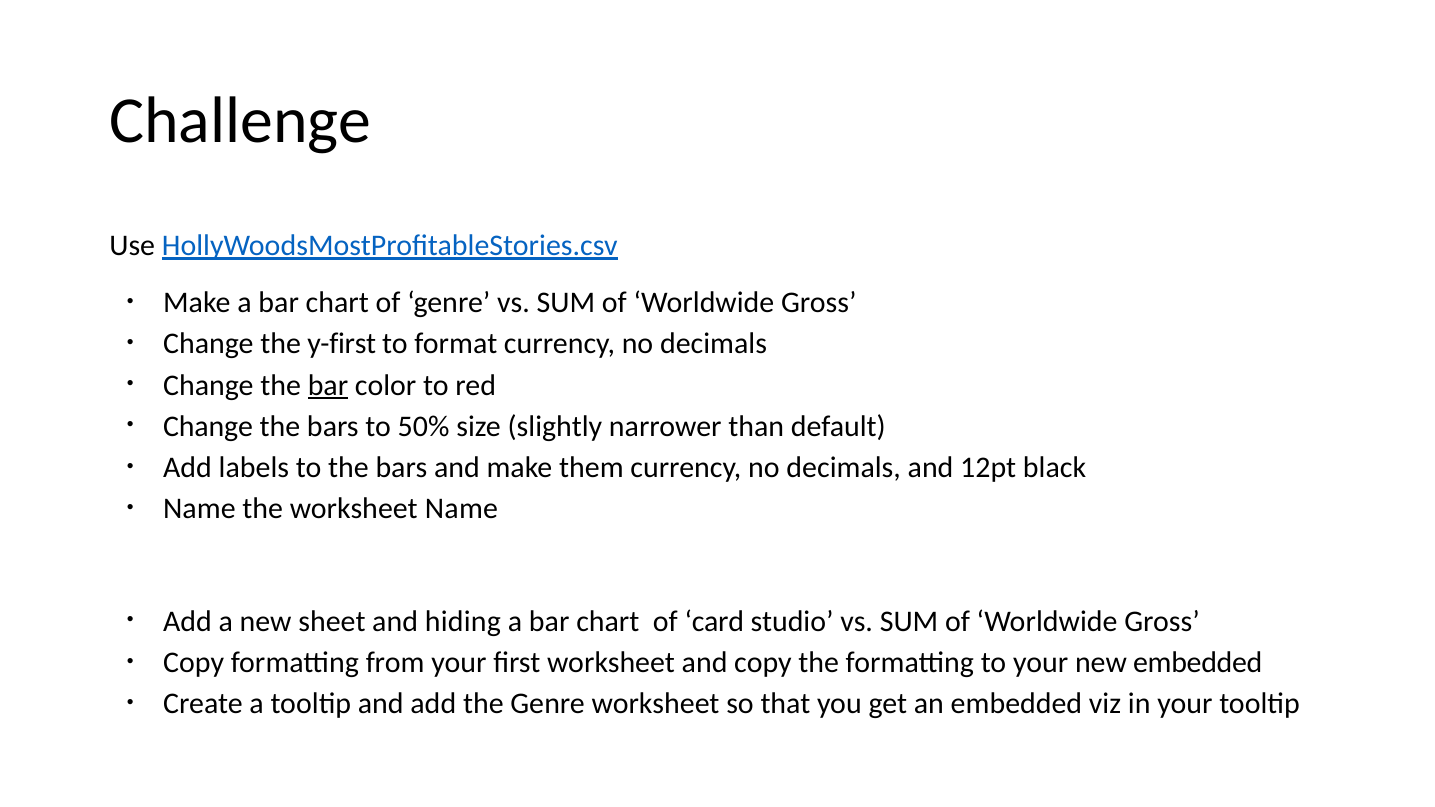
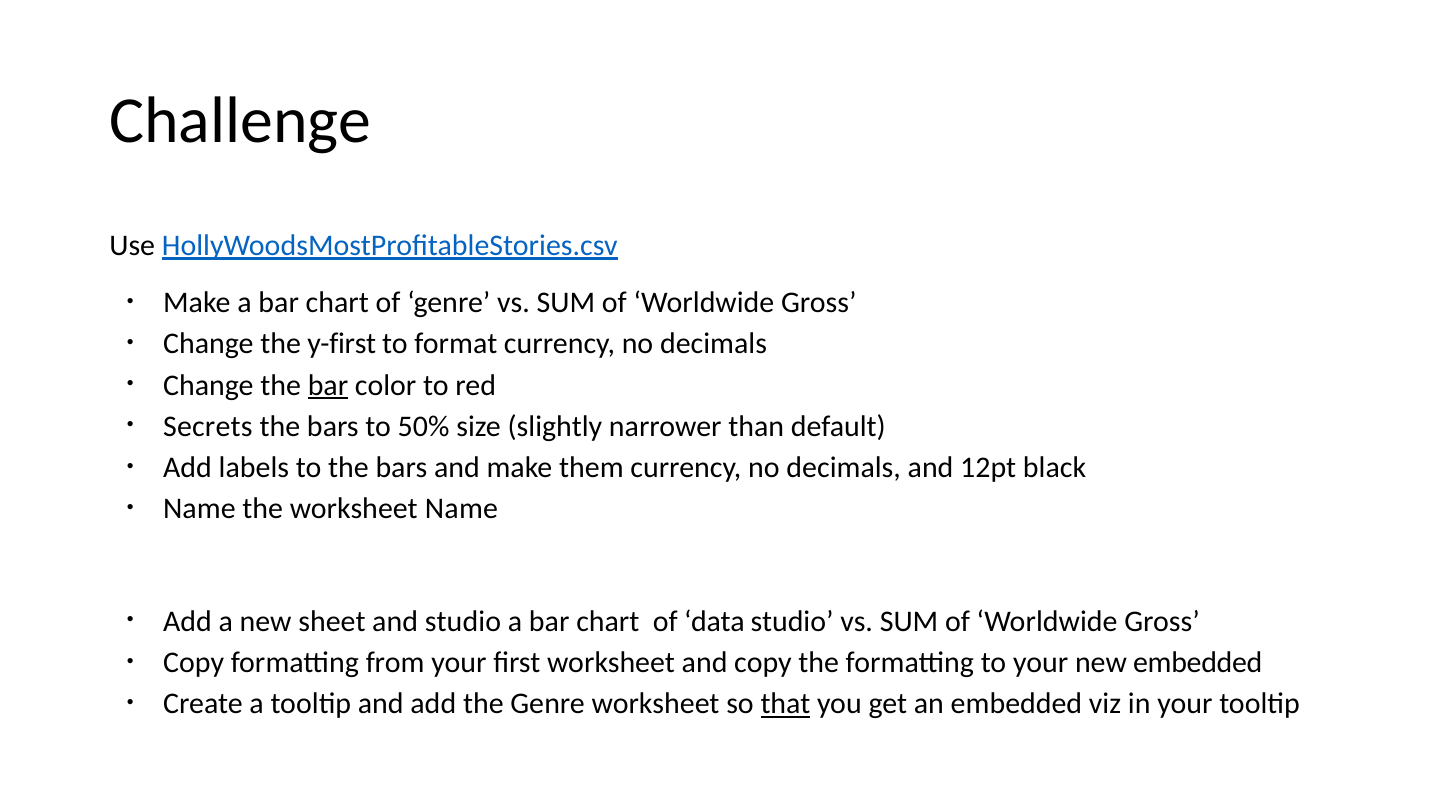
Change: Change -> Secrets (208, 427)
and hiding: hiding -> studio (463, 622)
card: card -> data (714, 622)
that underline: none -> present (785, 704)
